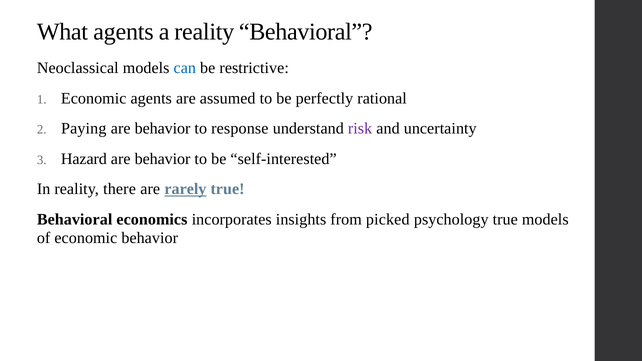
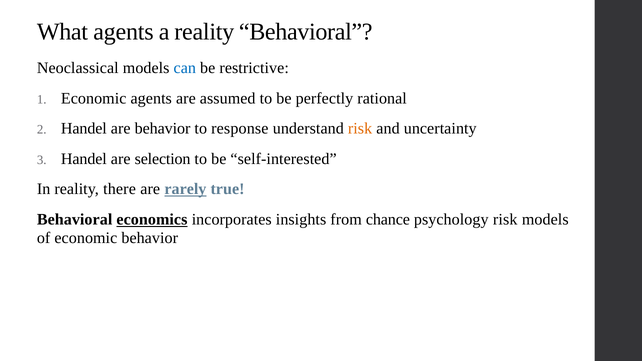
Paying: Paying -> Handel (84, 129)
risk colour: purple -> orange (360, 129)
Hazard: Hazard -> Handel (84, 159)
behavior: behavior -> selection (163, 159)
economics underline: none -> present (152, 220)
picked: picked -> chance (388, 220)
psychology true: true -> risk (505, 220)
